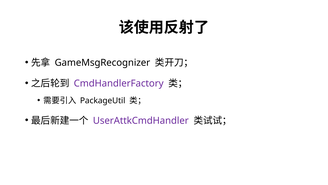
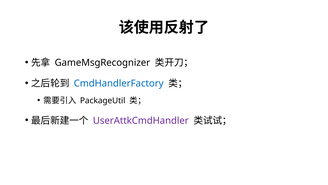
CmdHandlerFactory colour: purple -> blue (119, 83)
